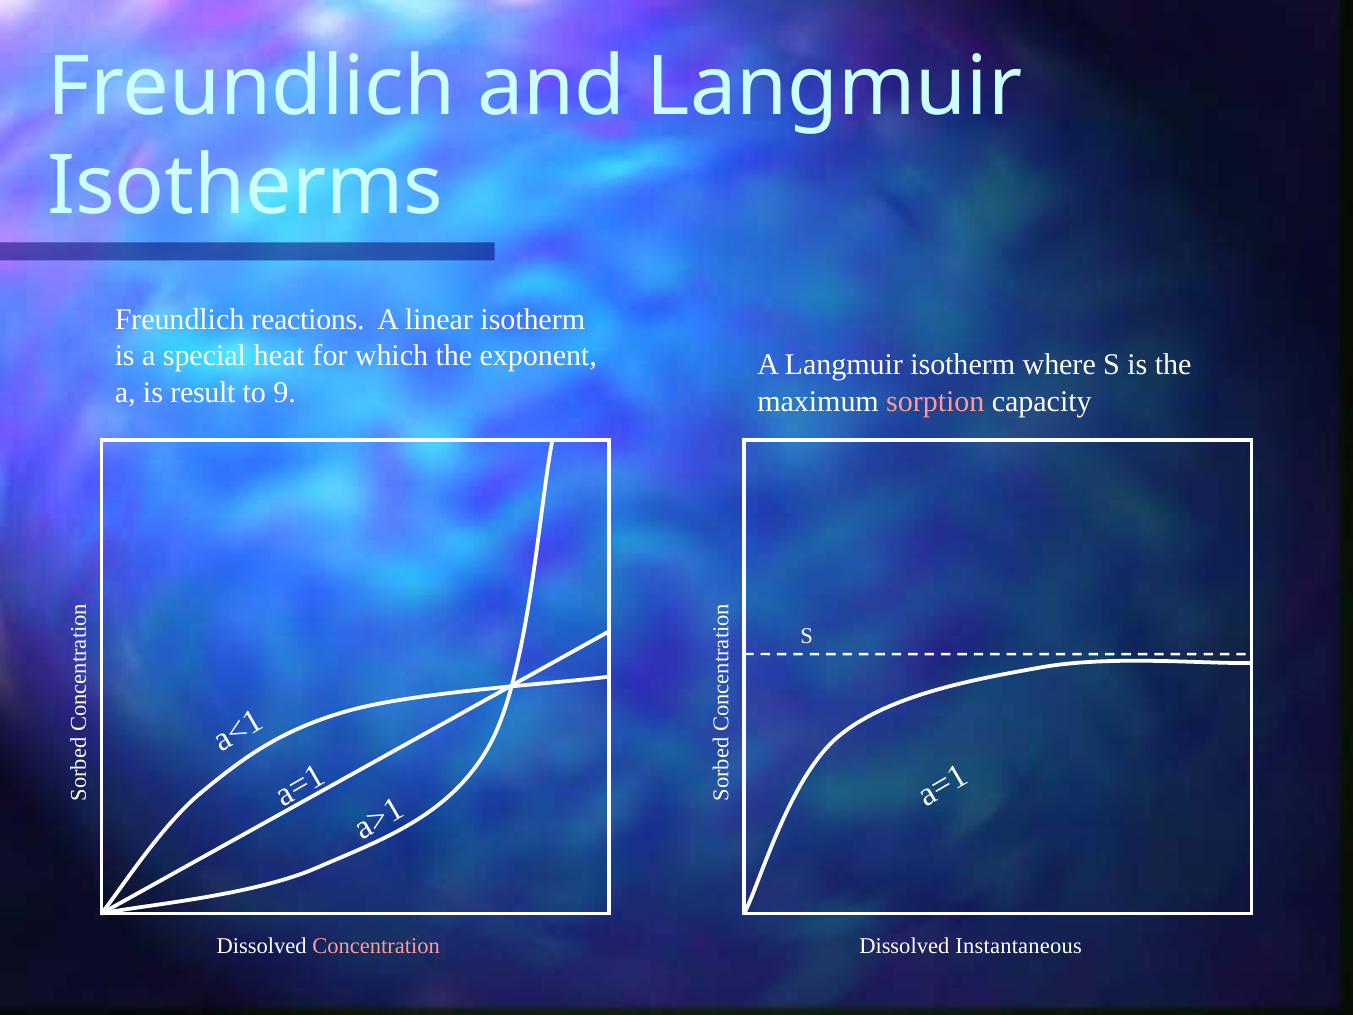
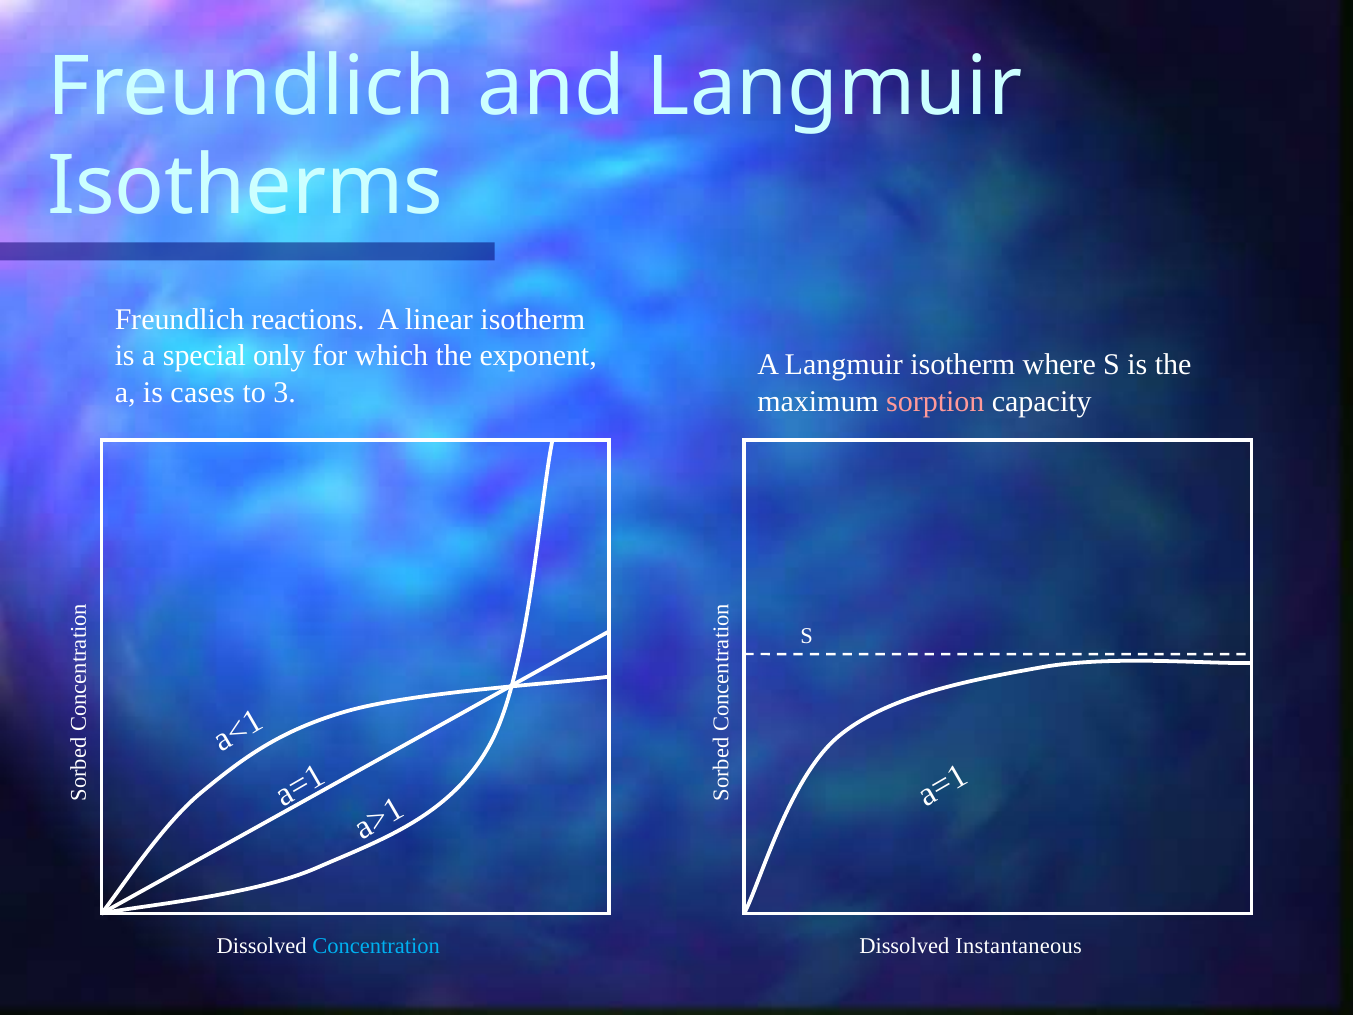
heat: heat -> only (279, 356)
result: result -> cases (203, 392)
9: 9 -> 3 (285, 392)
Concentration colour: pink -> light blue (376, 946)
